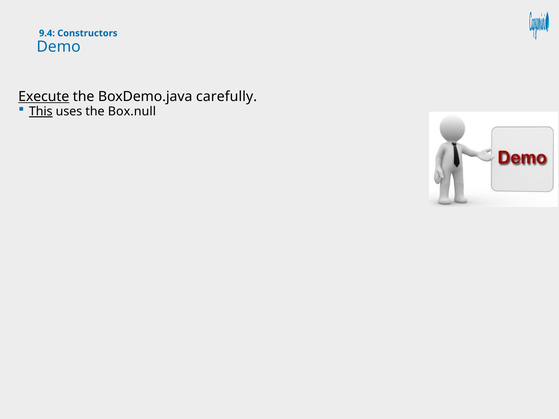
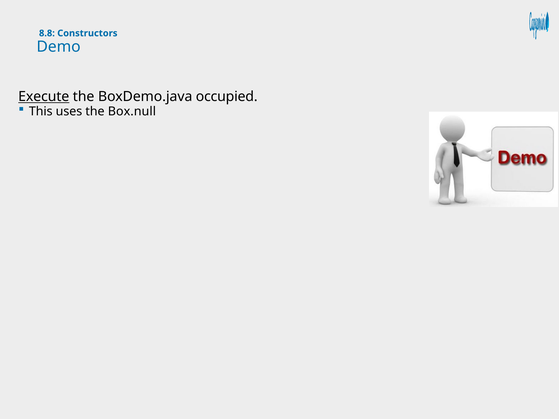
9.4: 9.4 -> 8.8 (47, 33)
carefully: carefully -> occupied (227, 97)
This underline: present -> none (41, 112)
